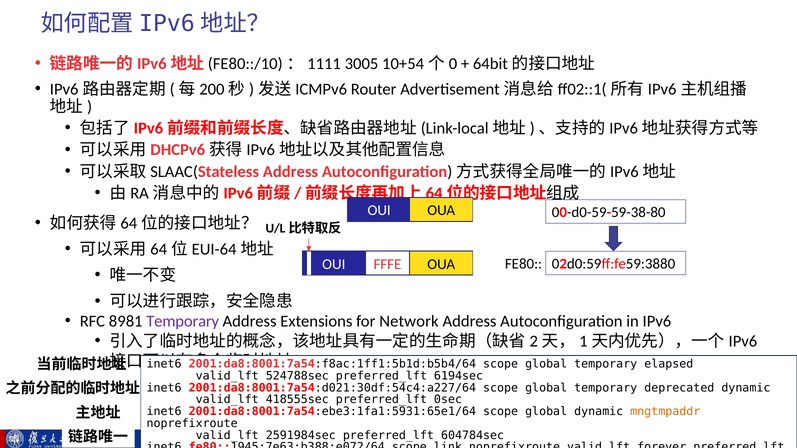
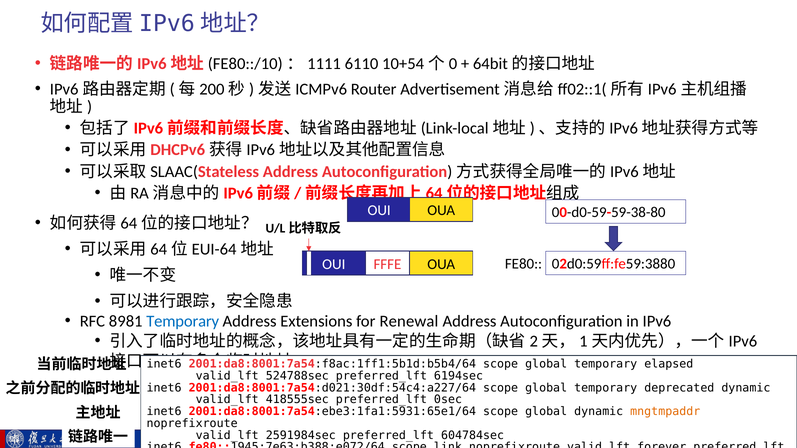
3005: 3005 -> 6110 (362, 64)
Temporary colour: purple -> blue (183, 322)
Network: Network -> Renewal (409, 322)
